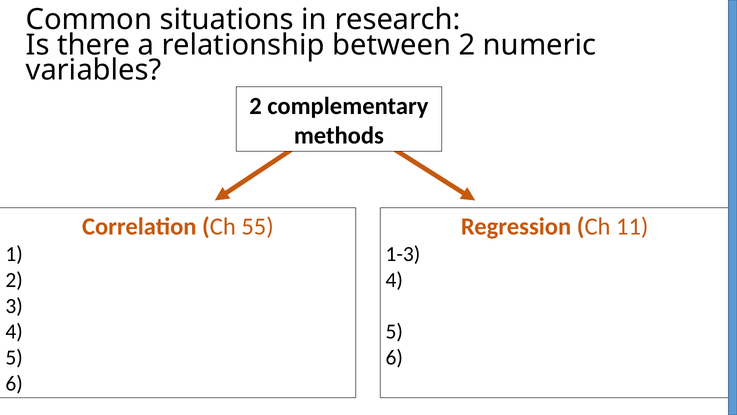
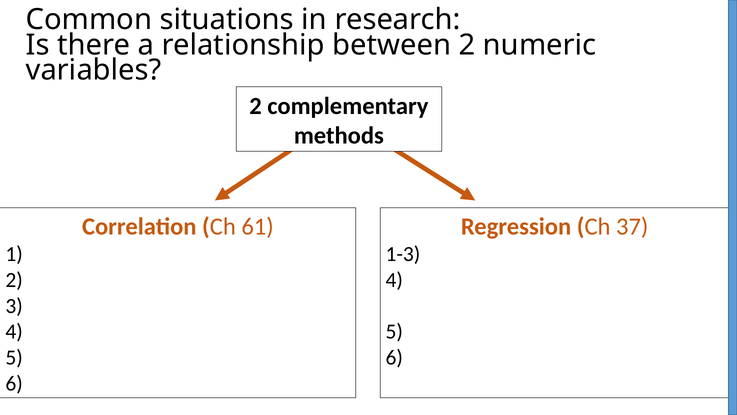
55: 55 -> 61 (258, 227)
11: 11 -> 37 (632, 227)
